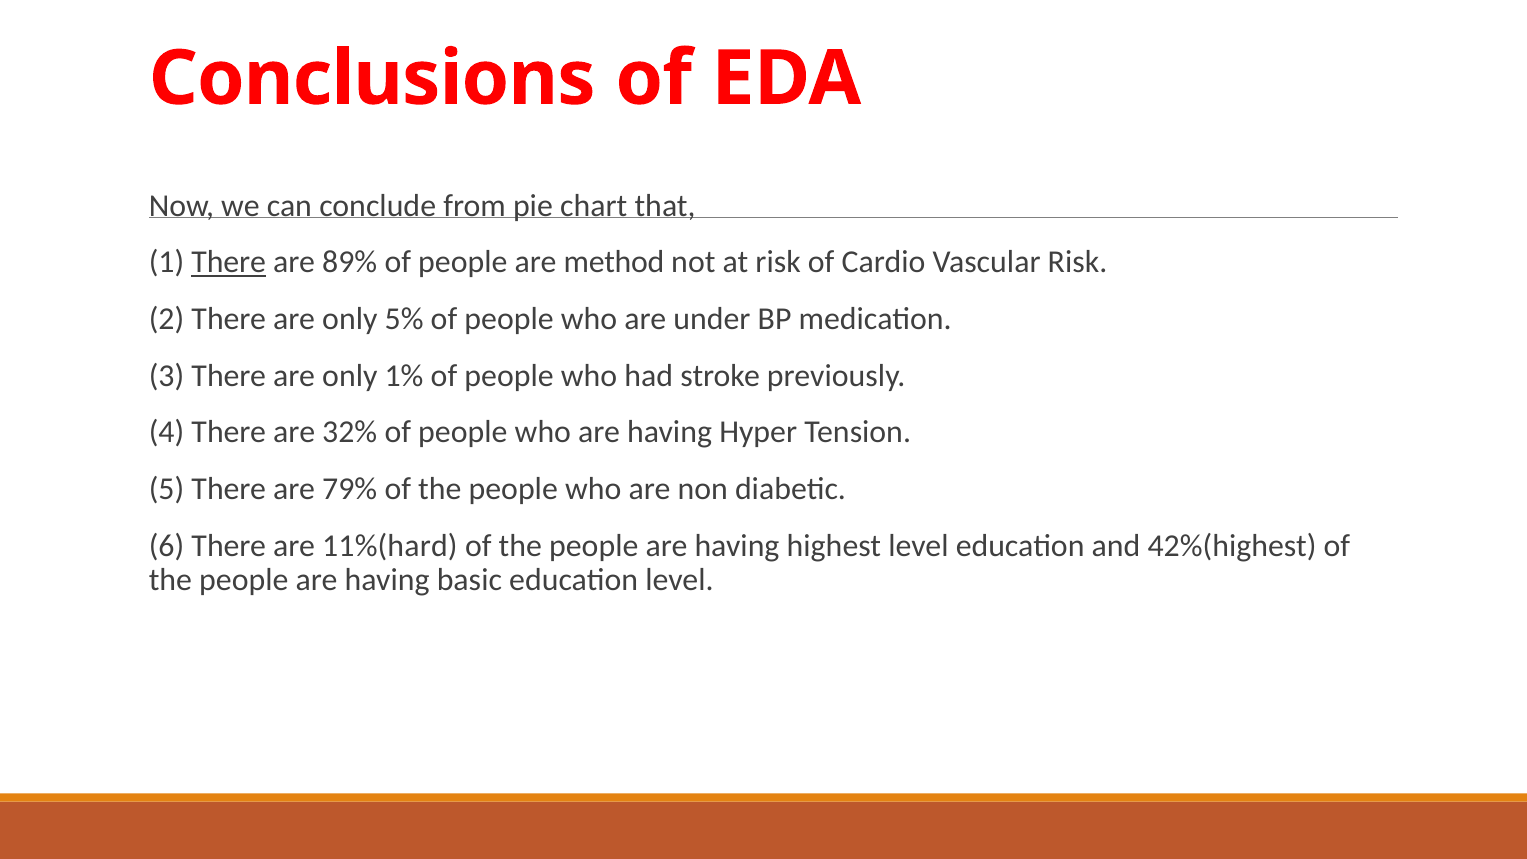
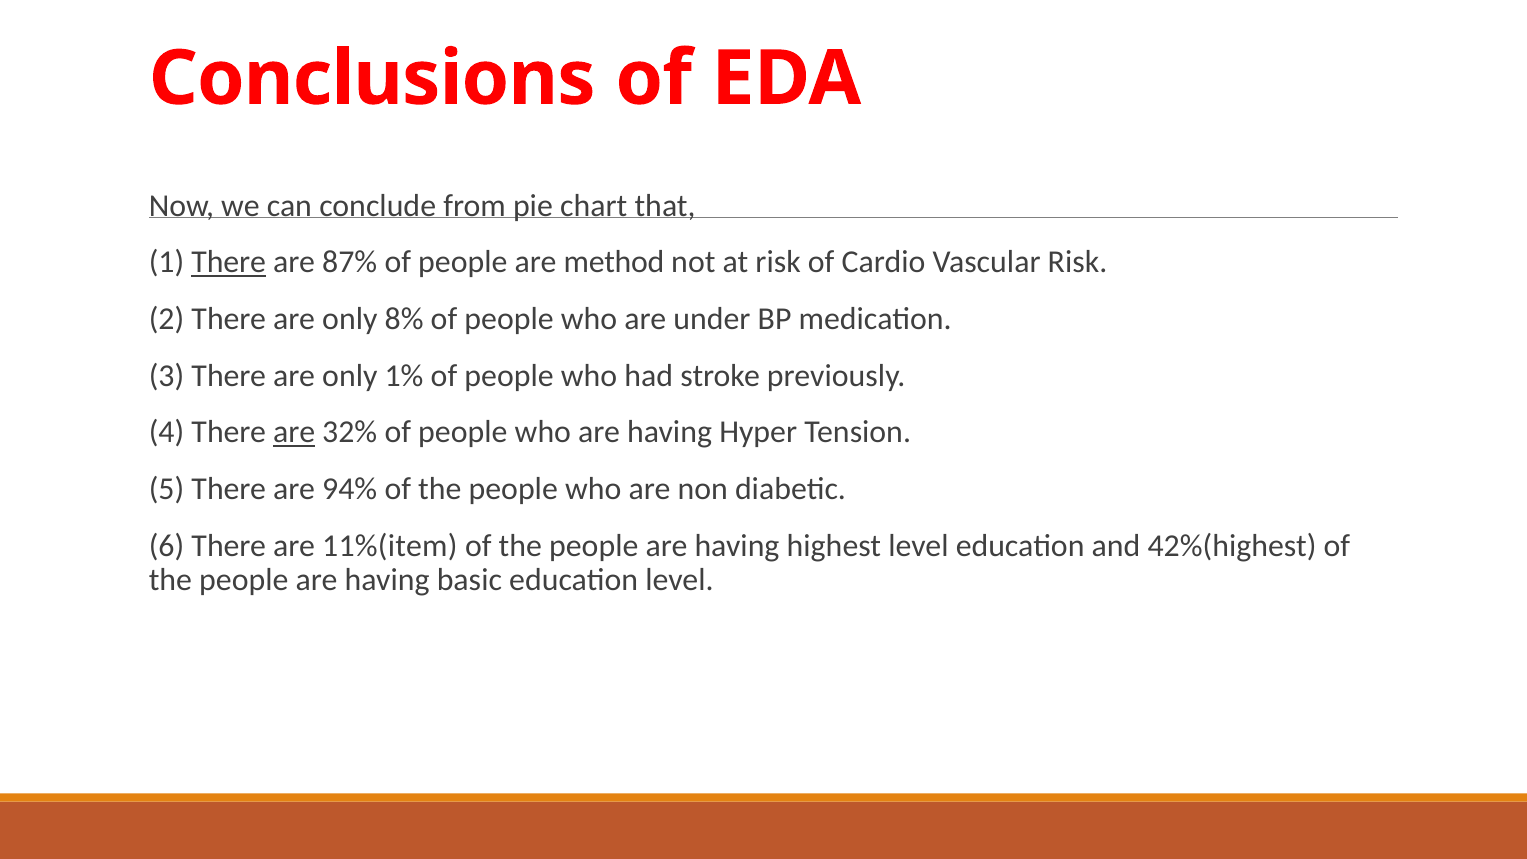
89%: 89% -> 87% (350, 262)
5%: 5% -> 8% (404, 319)
are underline: none -> present (294, 432)
79%: 79% -> 94% (350, 489)
11%(hard: 11%(hard -> 11%(item (390, 546)
